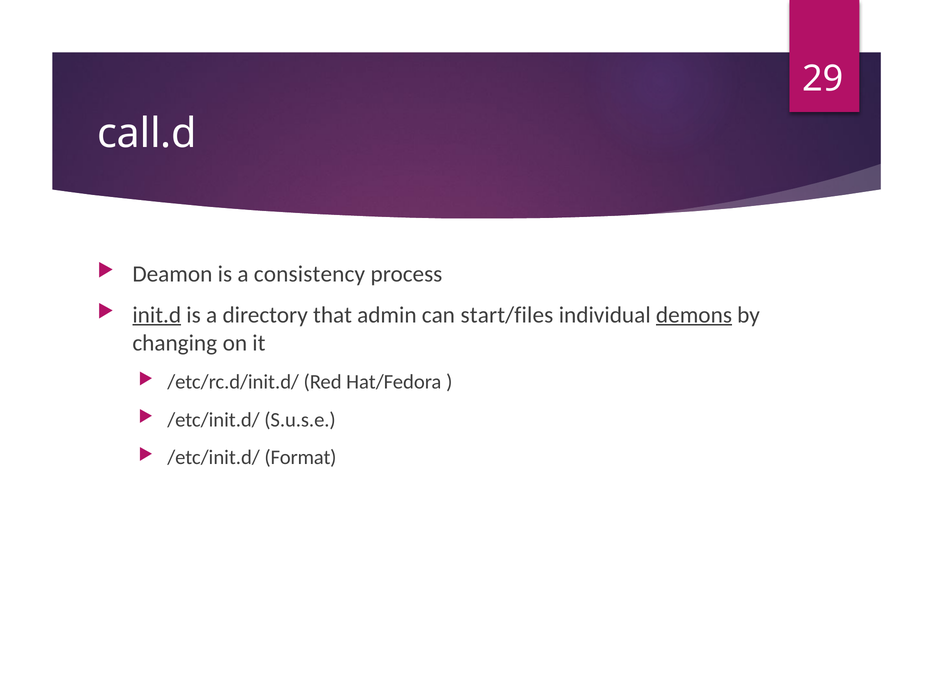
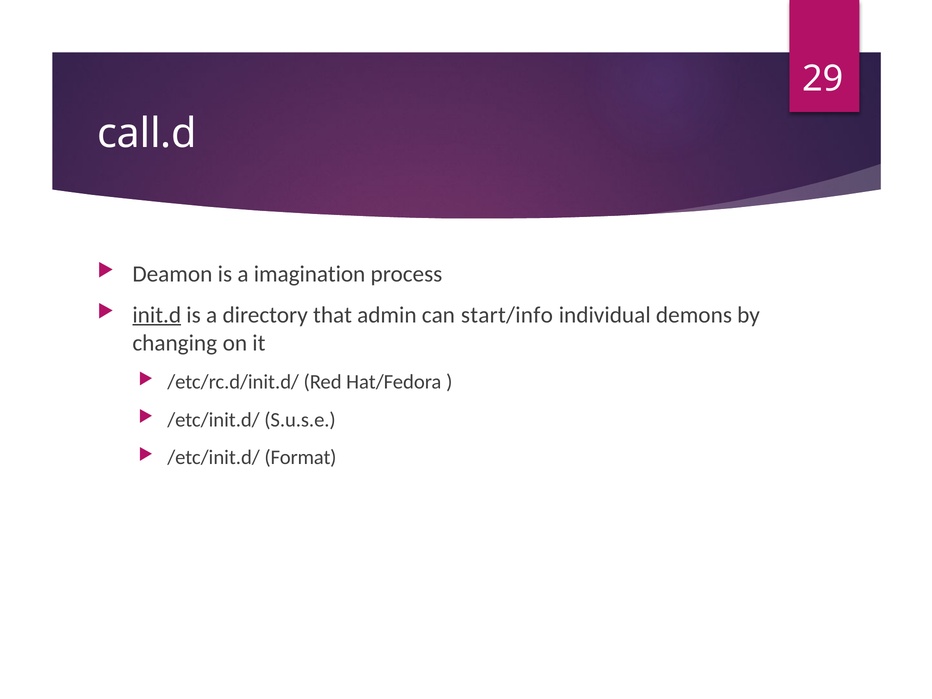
consistency: consistency -> imagination (310, 274)
start/files: start/files -> start/info (507, 315)
demons underline: present -> none (694, 315)
